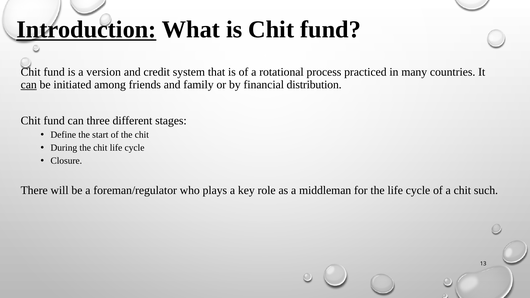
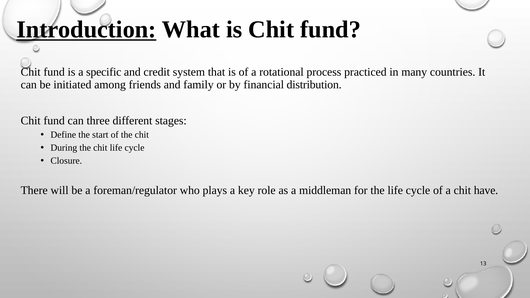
version: version -> specific (104, 72)
can underline: present -> none (29, 85)
such: such -> have (486, 190)
